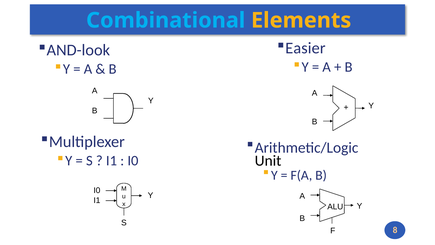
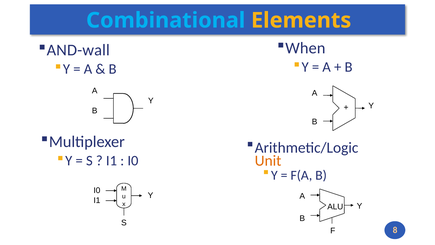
Easier: Easier -> When (305, 48)
AND-look: AND-look -> AND-wall (78, 50)
Unit colour: black -> orange (268, 161)
